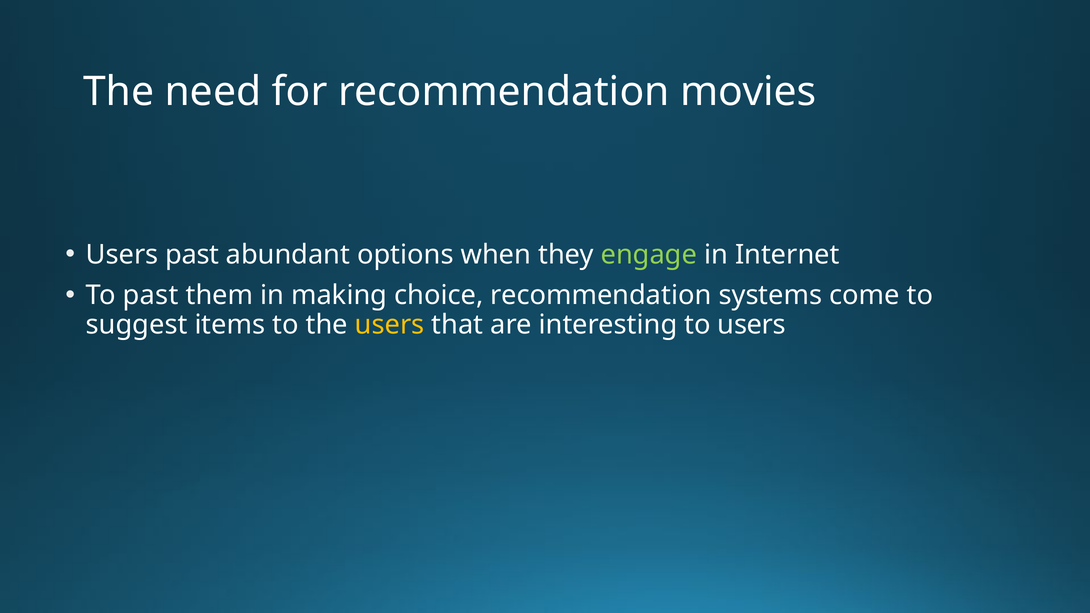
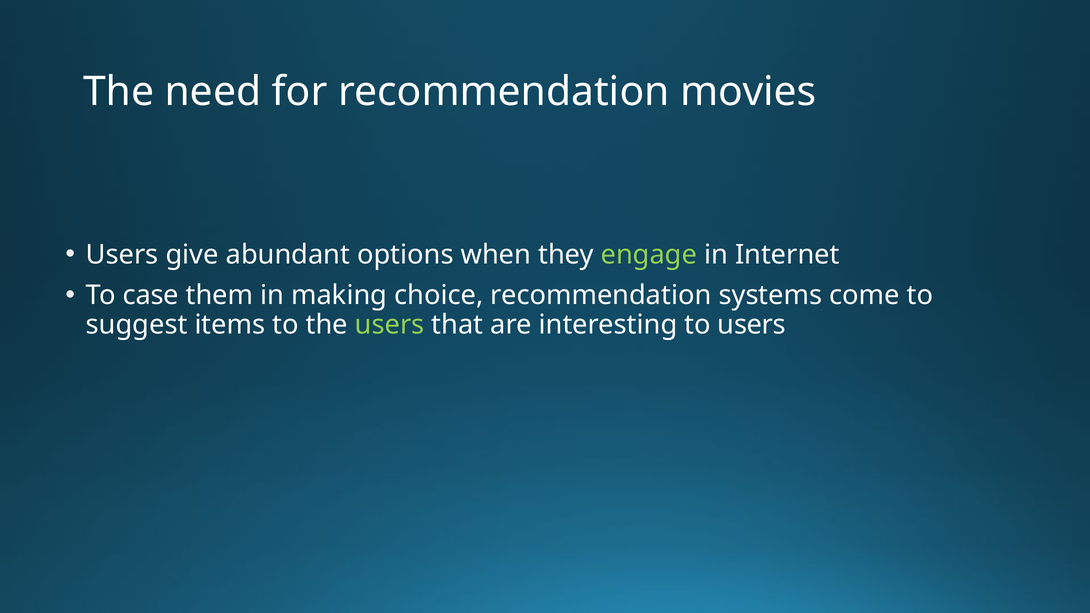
Users past: past -> give (192, 255)
To past: past -> case (151, 295)
users colour: yellow -> light green (390, 325)
